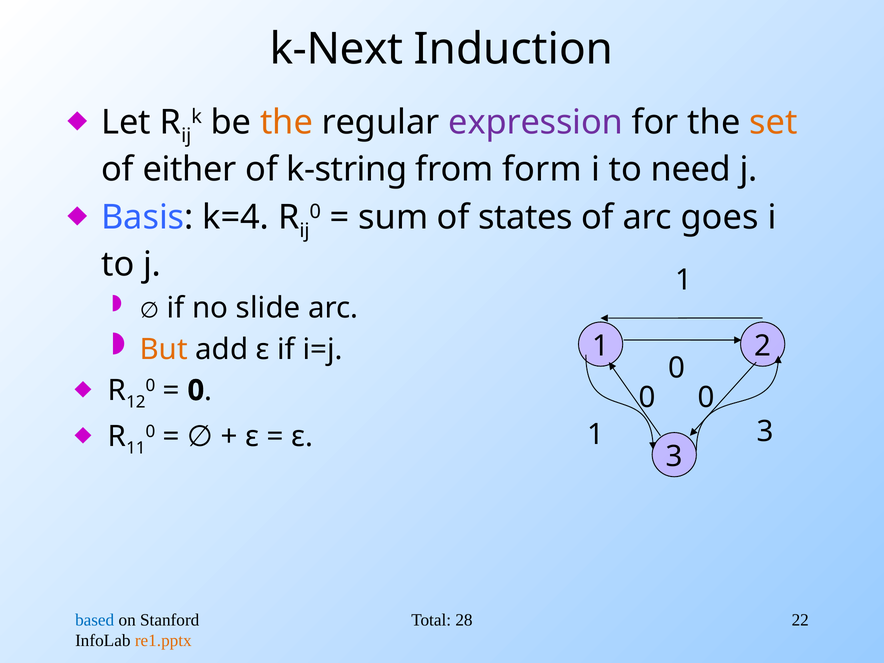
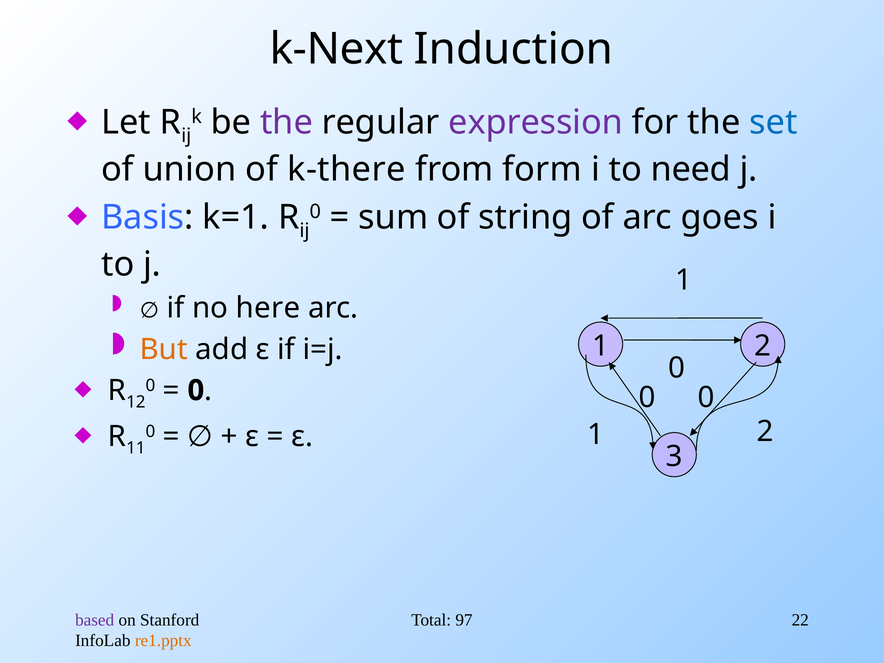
the colour: orange -> purple (287, 122)
set colour: orange -> blue (773, 122)
either: either -> union (189, 169)
k-string: k-string -> k-there (346, 169)
k=4: k=4 -> k=1 (236, 217)
states: states -> string (525, 217)
slide: slide -> here (268, 308)
3: 3 -> 2 (765, 431)
based colour: blue -> purple (95, 620)
28: 28 -> 97 (464, 620)
